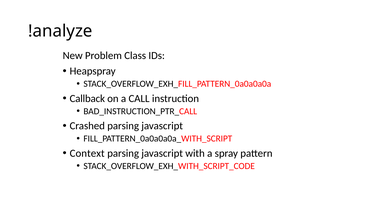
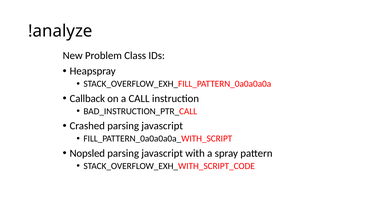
Context: Context -> Nopsled (87, 153)
